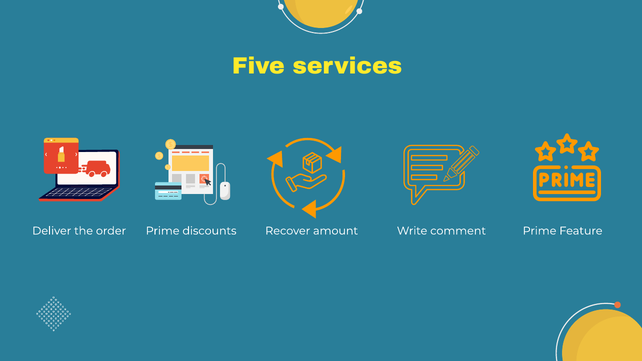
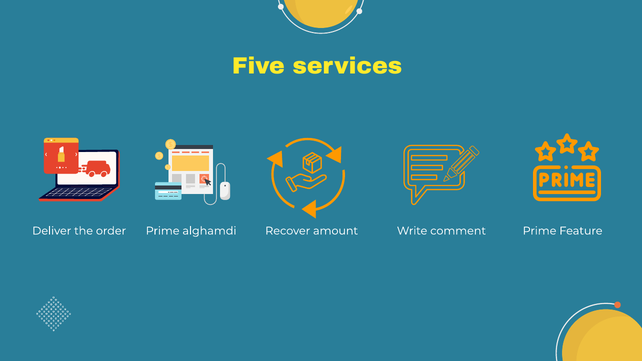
discounts: discounts -> alghamdi (209, 231)
